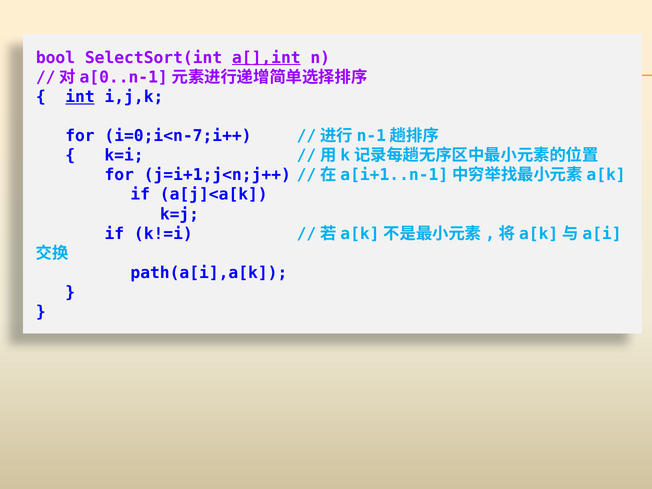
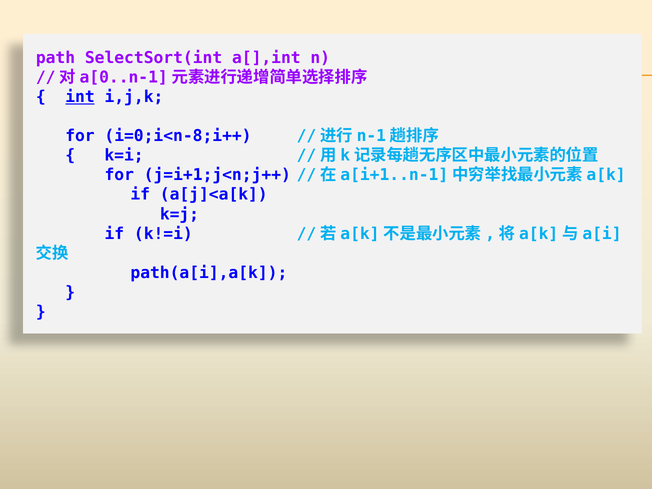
bool: bool -> path (56, 58)
a[],int underline: present -> none (266, 58)
i=0;i<n-7;i++: i=0;i<n-7;i++ -> i=0;i<n-8;i++ (178, 136)
